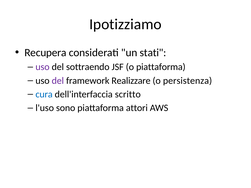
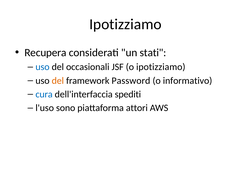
uso colour: purple -> blue (42, 67)
sottraendo: sottraendo -> occasionali (88, 67)
o piattaforma: piattaforma -> ipotizziamo (161, 67)
del colour: purple -> orange (58, 81)
Realizzare: Realizzare -> Password (131, 81)
persistenza: persistenza -> informativo (188, 81)
scritto: scritto -> spediti (128, 94)
